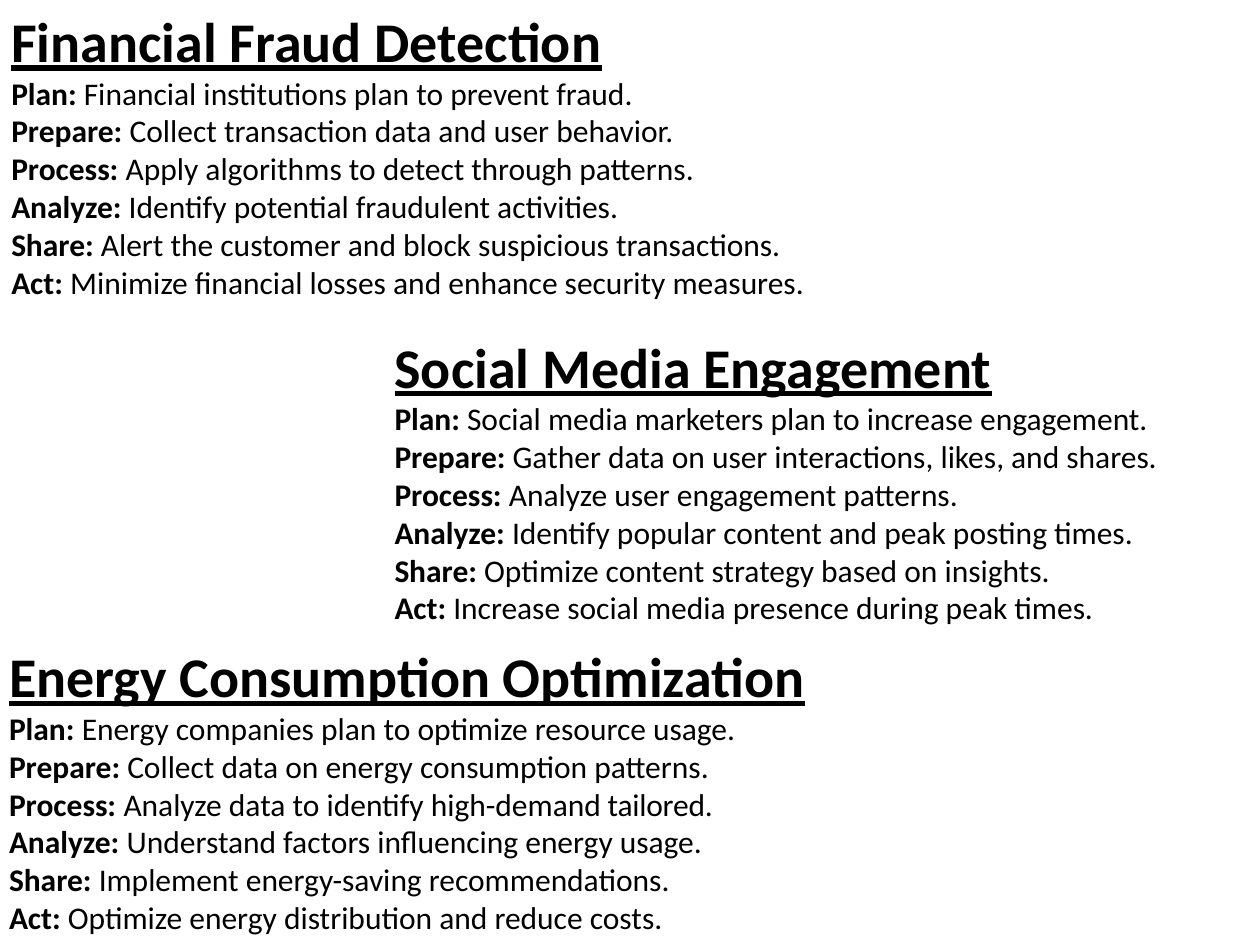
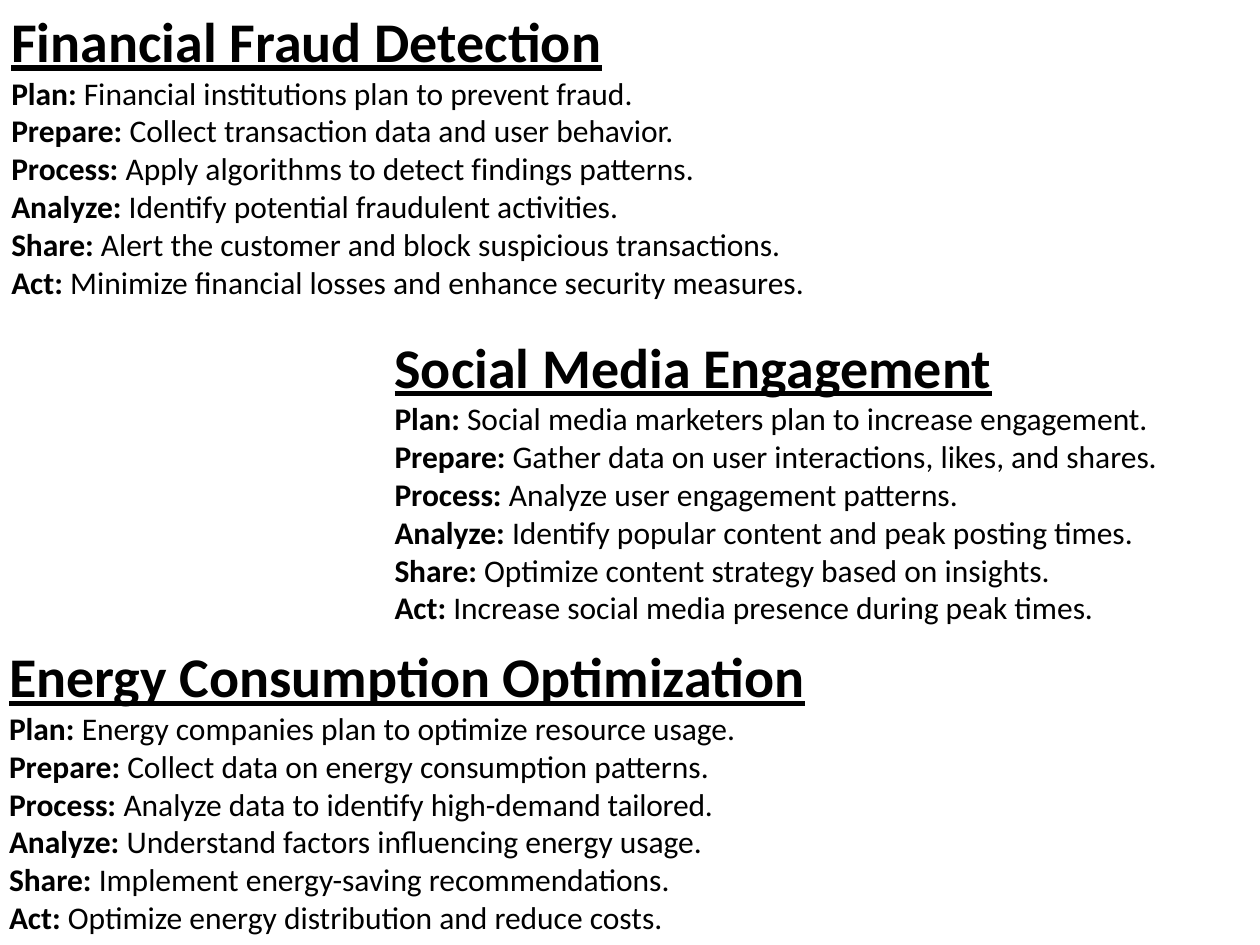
through: through -> findings (522, 170)
